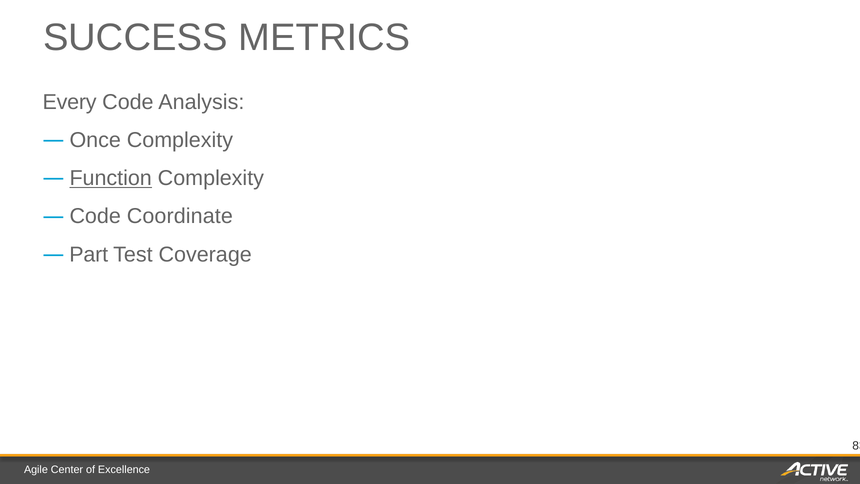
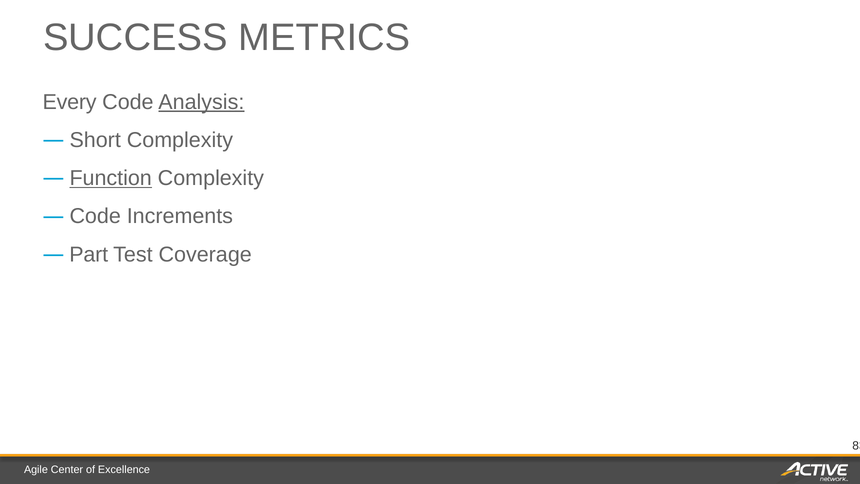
Analysis underline: none -> present (201, 102)
Once: Once -> Short (95, 140)
Coordinate: Coordinate -> Increments (180, 216)
